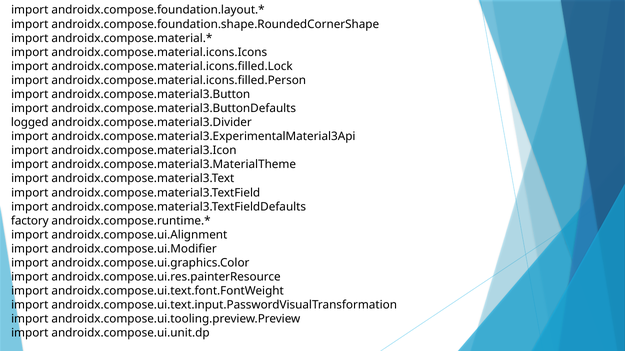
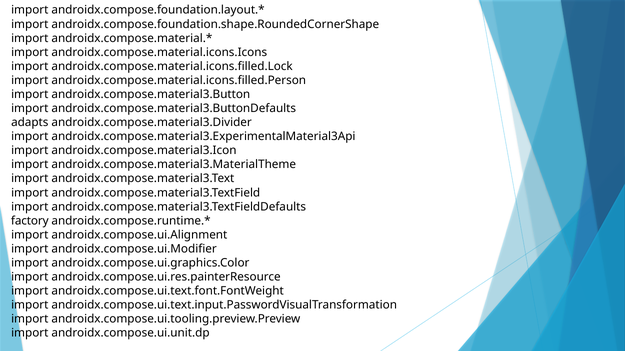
logged: logged -> adapts (30, 123)
